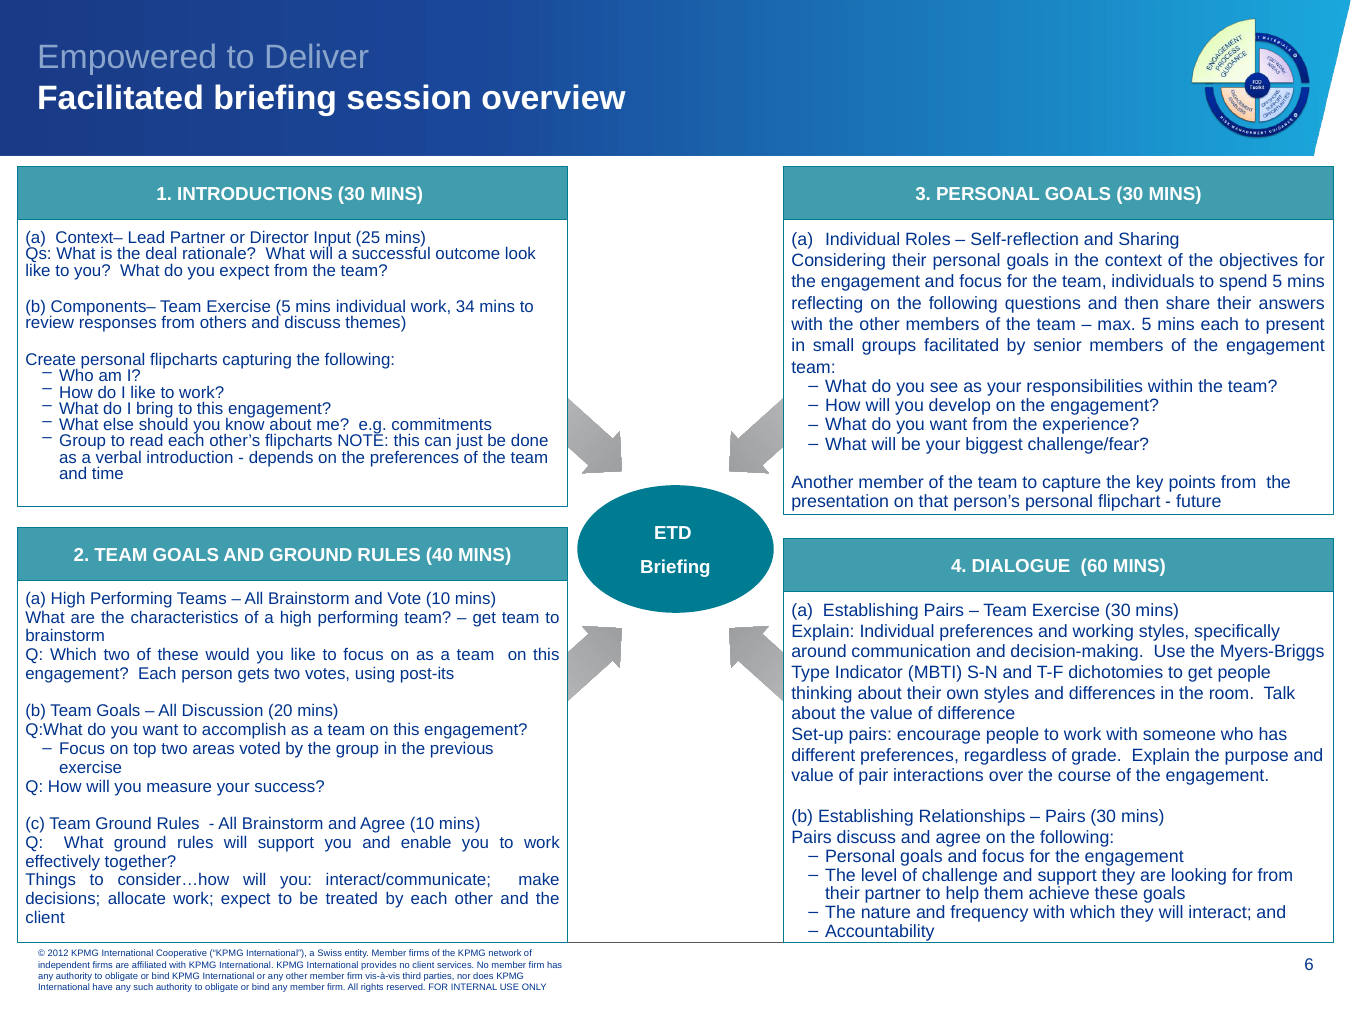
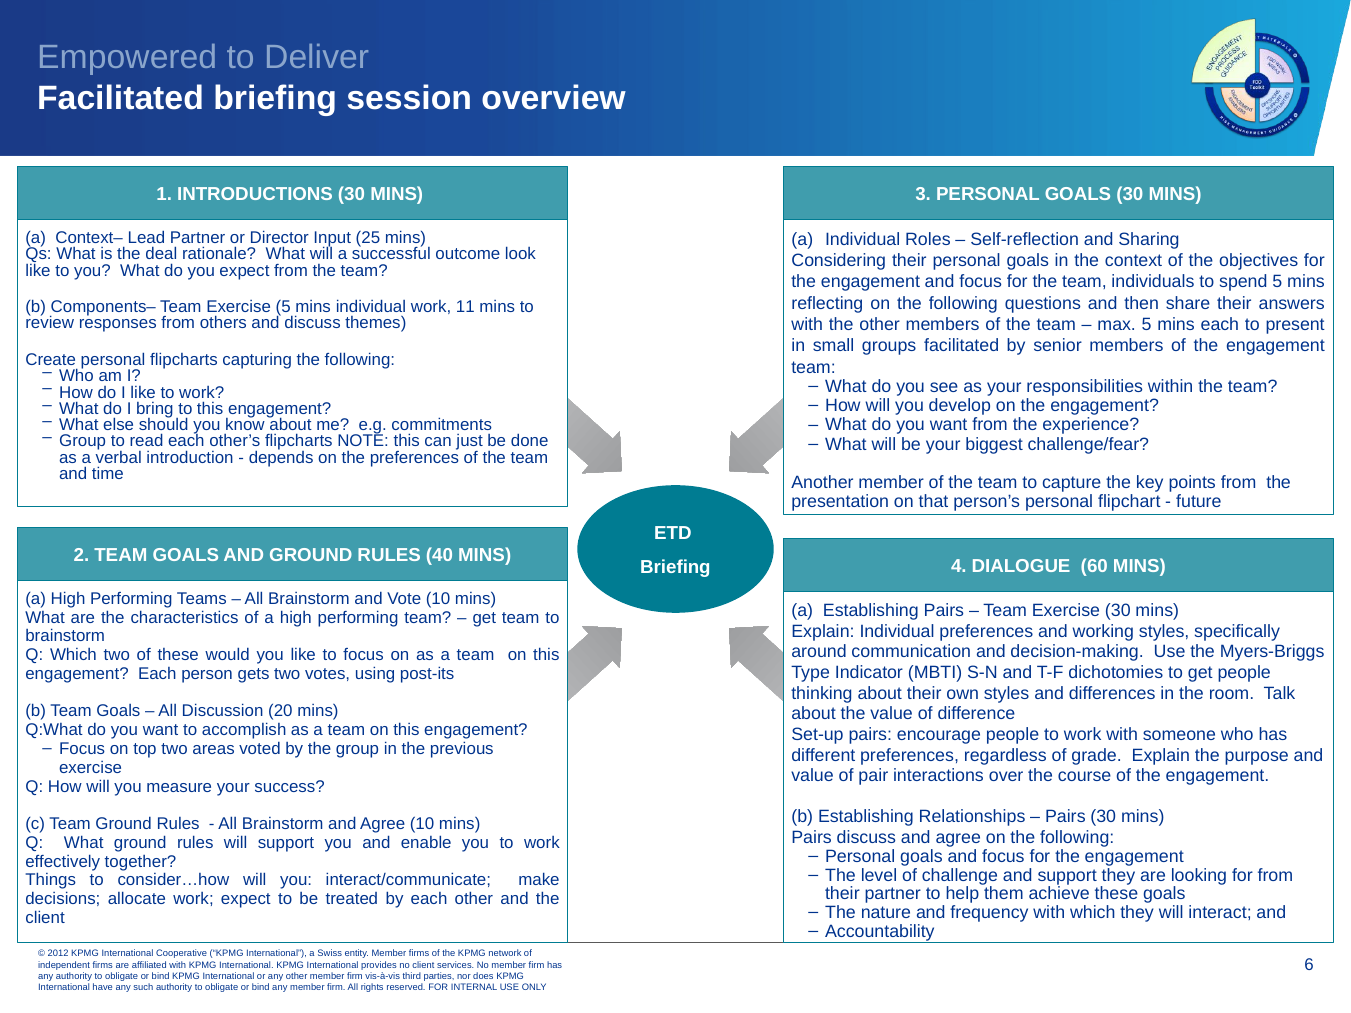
34: 34 -> 11 (465, 307)
